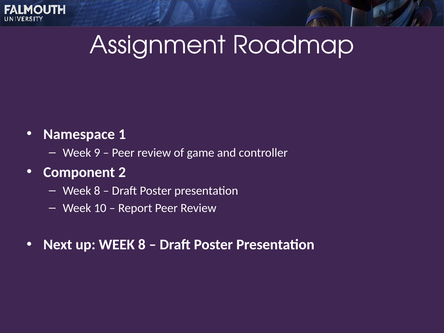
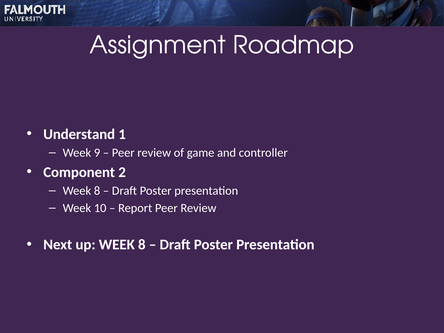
Namespace: Namespace -> Understand (79, 134)
